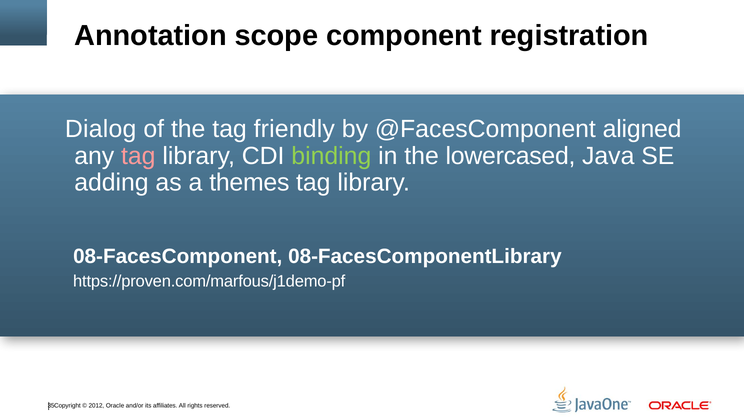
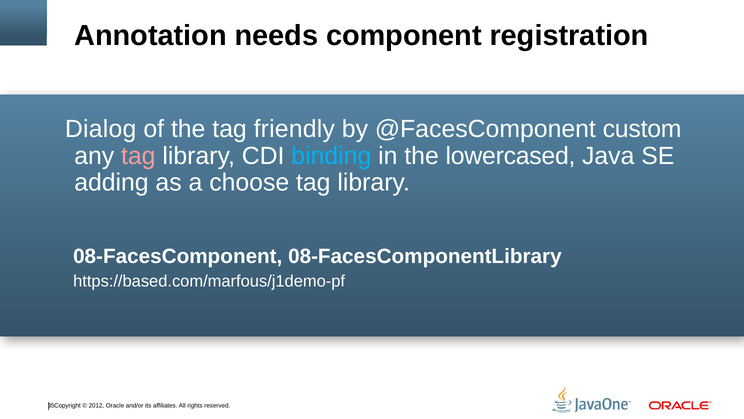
scope: scope -> needs (276, 36)
aligned: aligned -> custom (642, 129)
binding colour: light green -> light blue (331, 156)
themes: themes -> choose (249, 183)
https://proven.com/marfous/j1demo-pf: https://proven.com/marfous/j1demo-pf -> https://based.com/marfous/j1demo-pf (209, 281)
